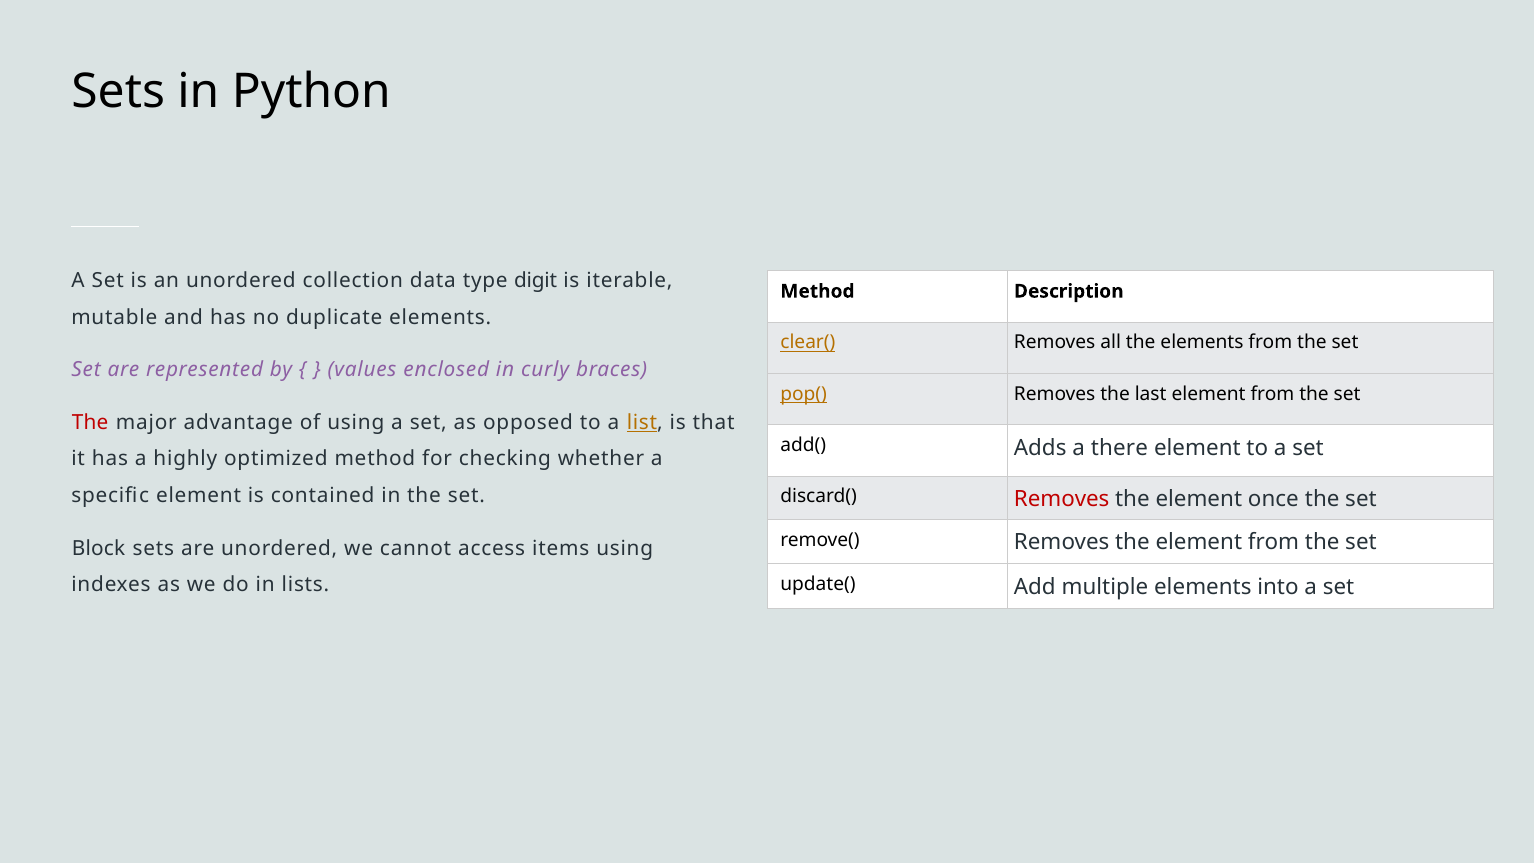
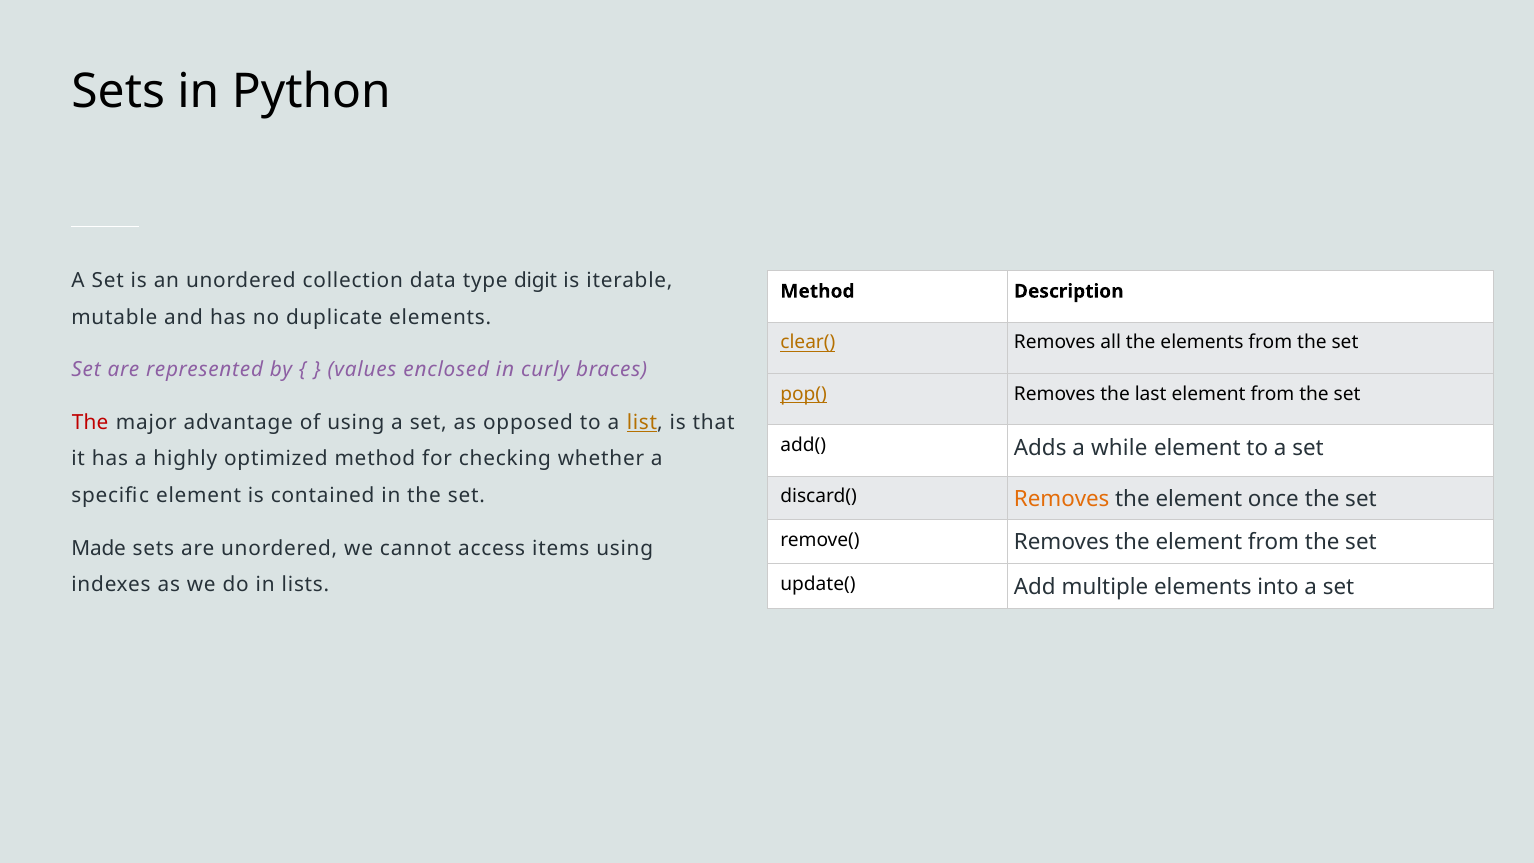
there: there -> while (1119, 448)
Removes colour: red -> orange (1062, 499)
Block: Block -> Made (99, 548)
